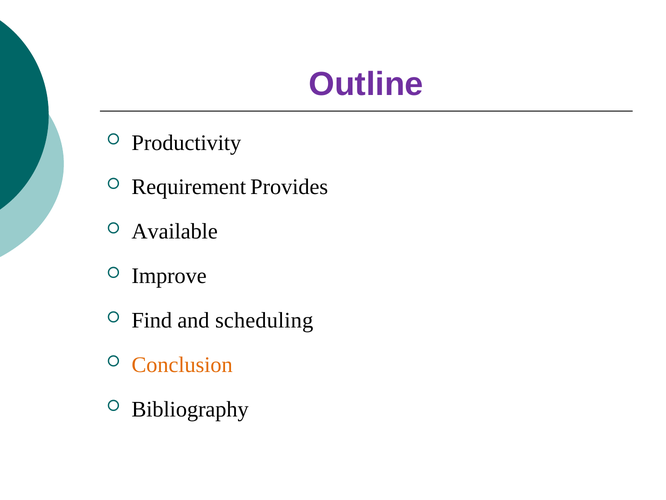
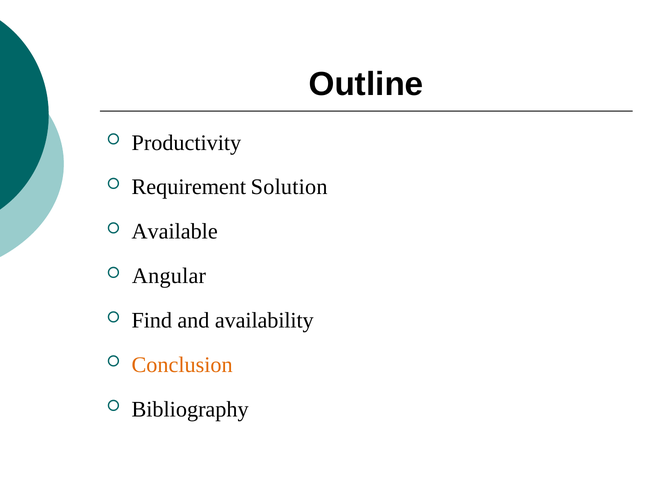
Outline colour: purple -> black (366, 84)
Provides: Provides -> Solution (289, 187)
Improve: Improve -> Angular (169, 276)
scheduling: scheduling -> availability (264, 320)
